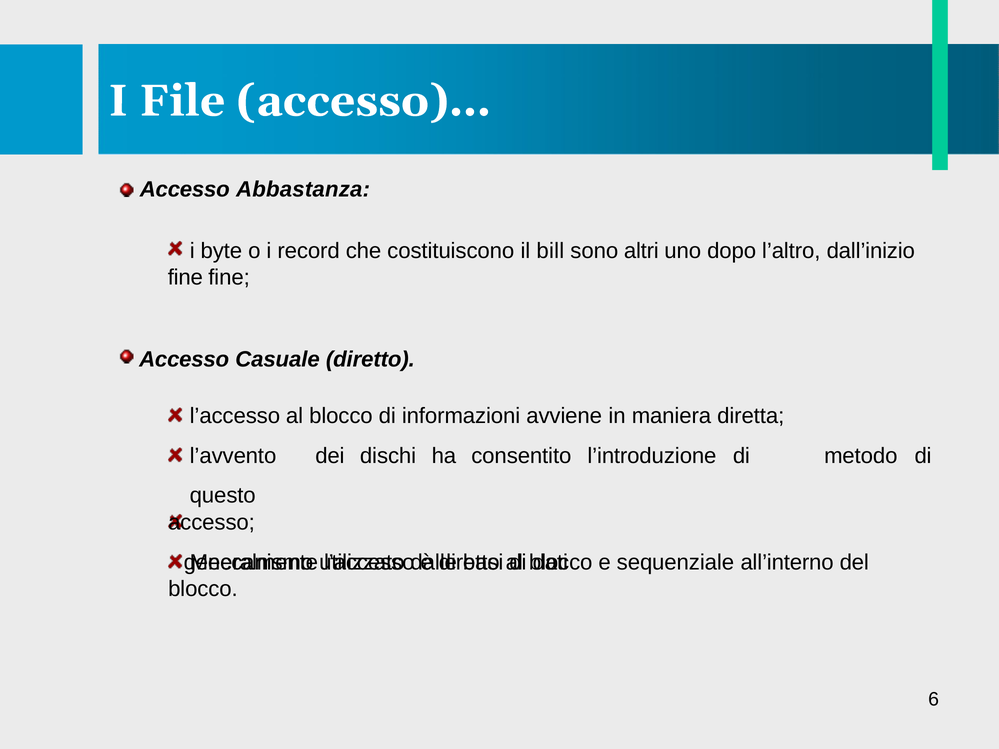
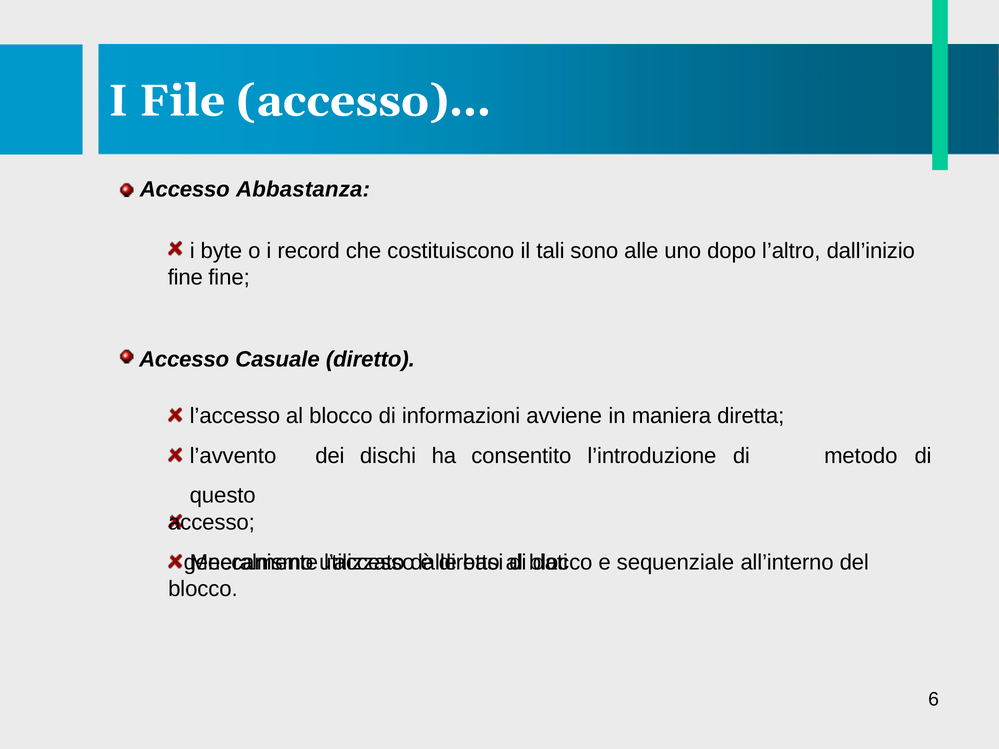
bill: bill -> tali (551, 251)
altri: altri -> alle (641, 251)
